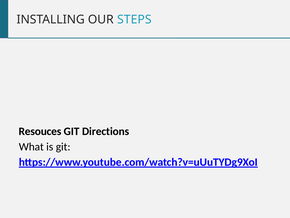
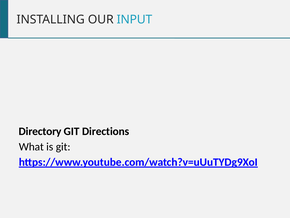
STEPS: STEPS -> INPUT (134, 20)
Resouces: Resouces -> Directory (40, 131)
